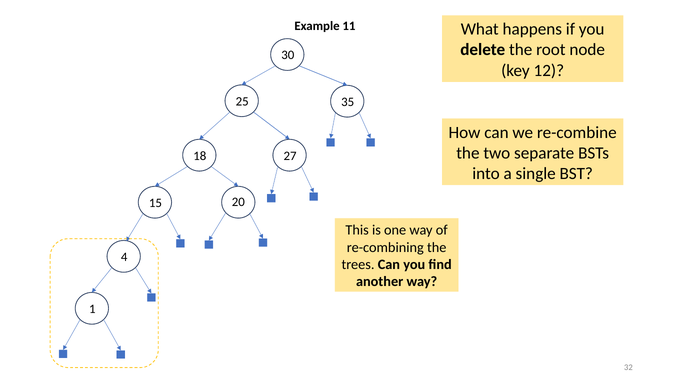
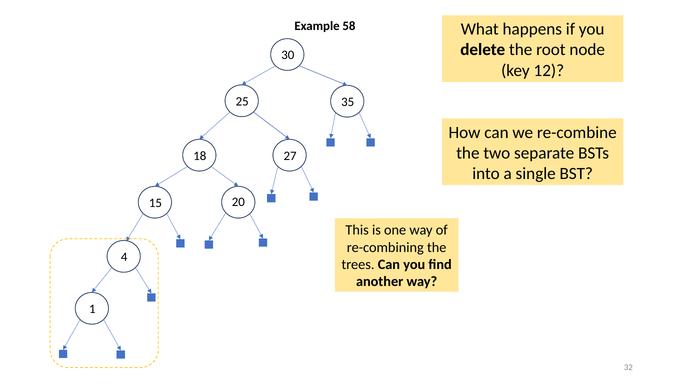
11: 11 -> 58 (349, 26)
